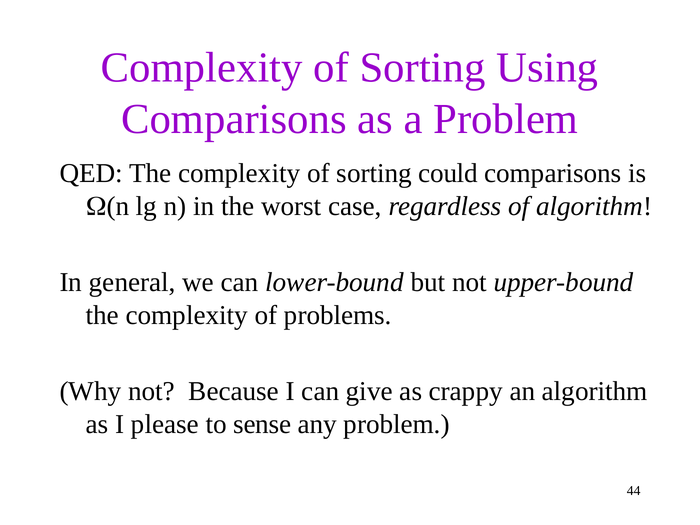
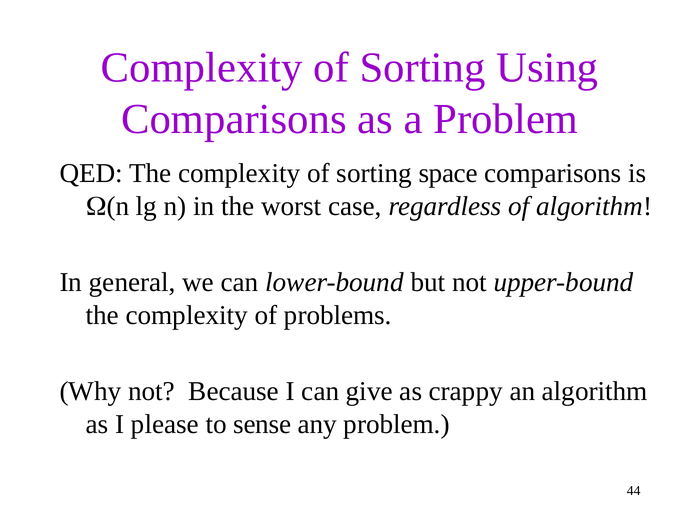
could: could -> space (448, 173)
